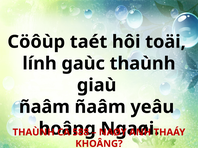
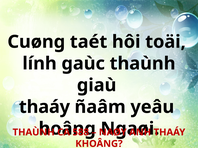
Cöôùp: Cöôùp -> Cuøng (36, 42)
ñaâm: ñaâm -> thaáy (44, 107)
